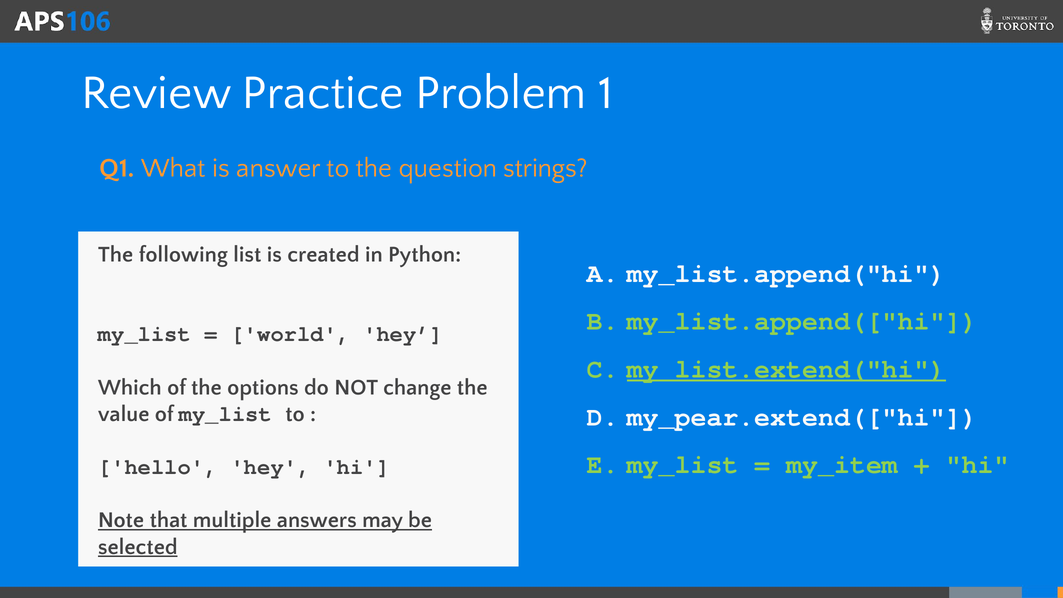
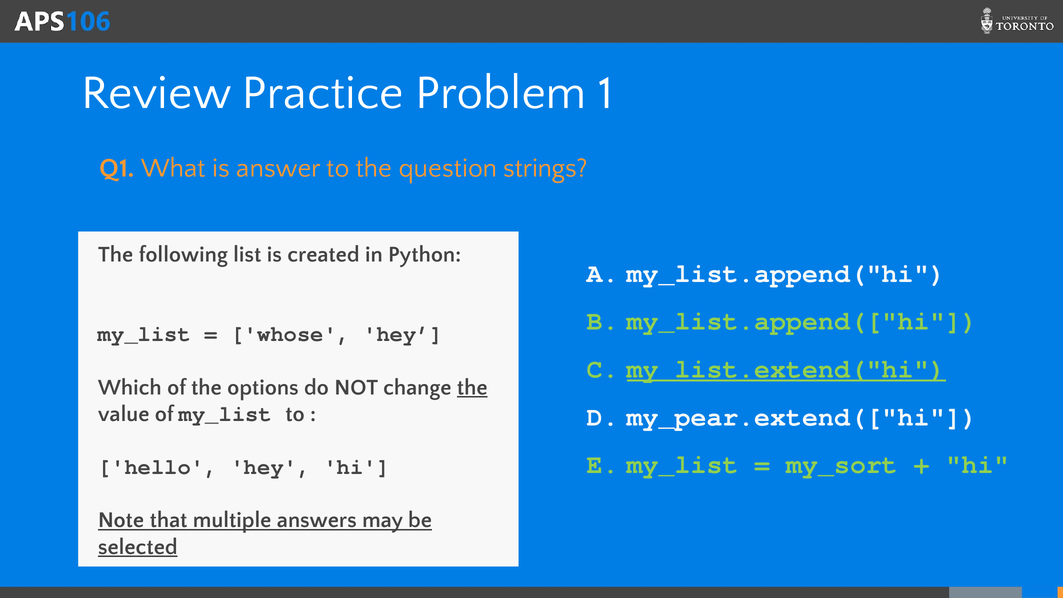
world: world -> whose (290, 334)
the underline: none -> present (472, 387)
my_item: my_item -> my_sort (842, 465)
